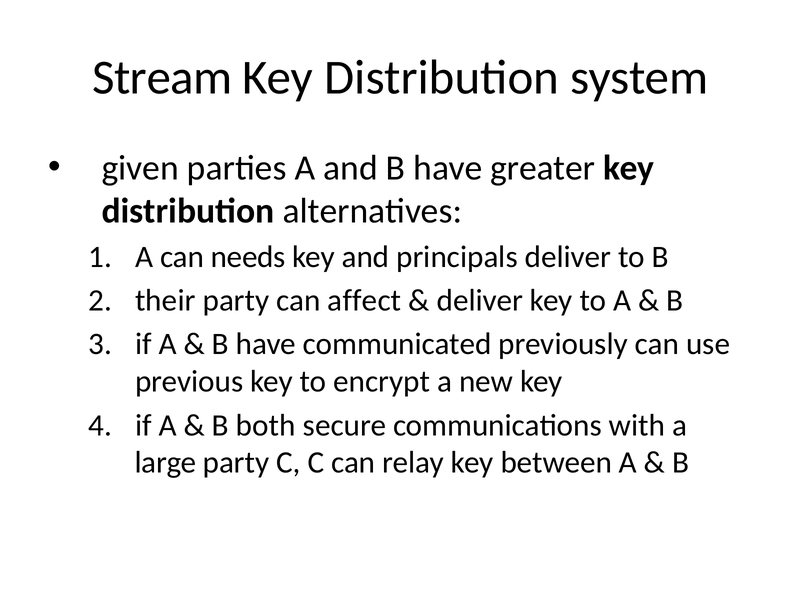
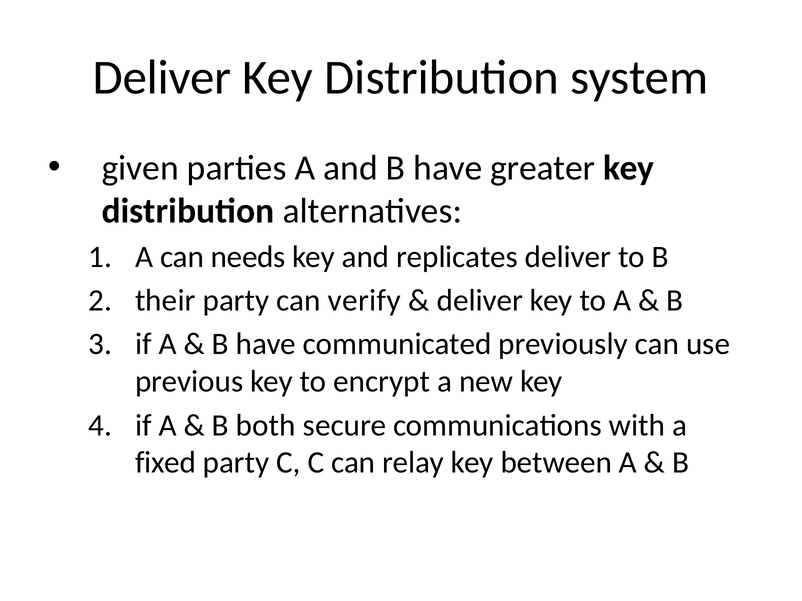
Stream: Stream -> Deliver (162, 78)
principals: principals -> replicates (457, 257)
affect: affect -> verify (364, 301)
large: large -> fixed (165, 463)
